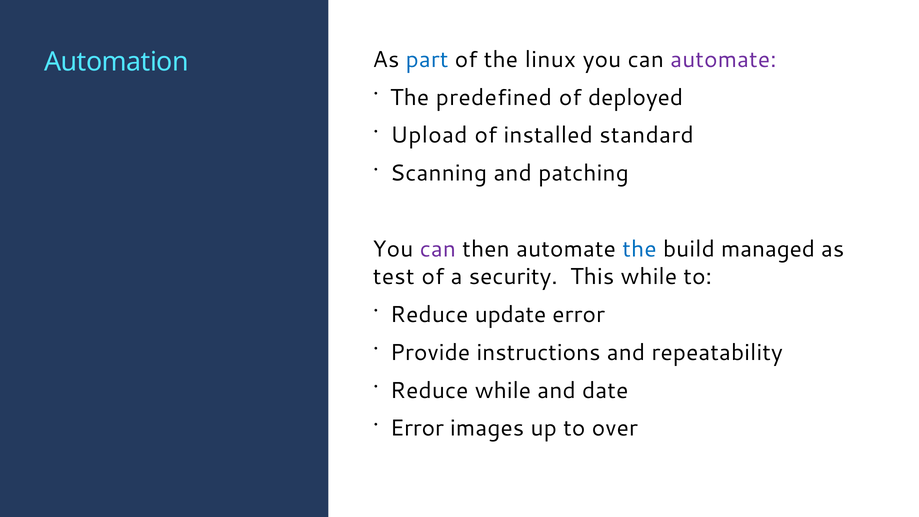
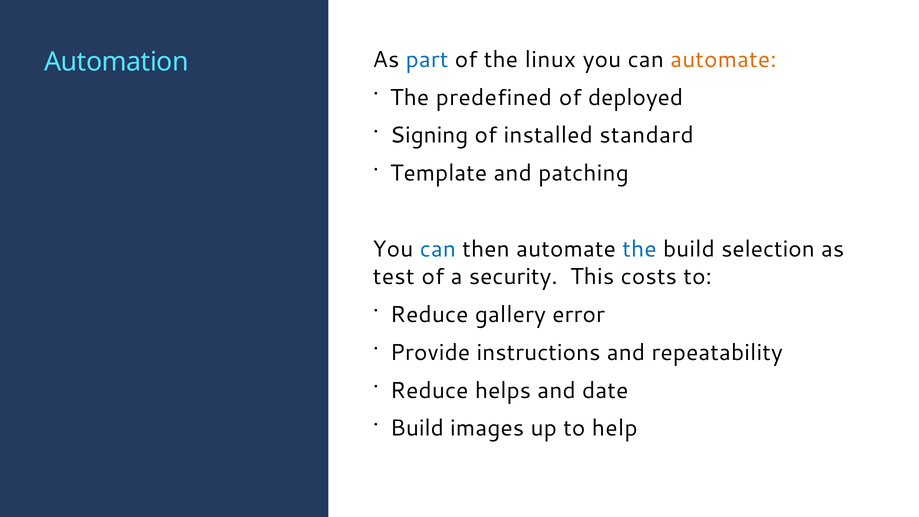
automate colour: purple -> orange (723, 60)
Upload: Upload -> Signing (429, 135)
Scanning: Scanning -> Template (439, 173)
can colour: purple -> blue (438, 249)
managed: managed -> selection (768, 249)
This while: while -> costs (649, 277)
update: update -> gallery (510, 315)
Reduce while: while -> helps (503, 390)
Error: Error -> Build (417, 428)
over: over -> help (615, 428)
